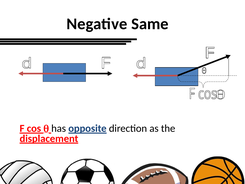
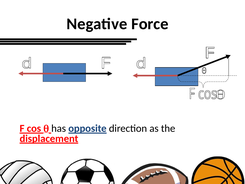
Same: Same -> Force (150, 24)
